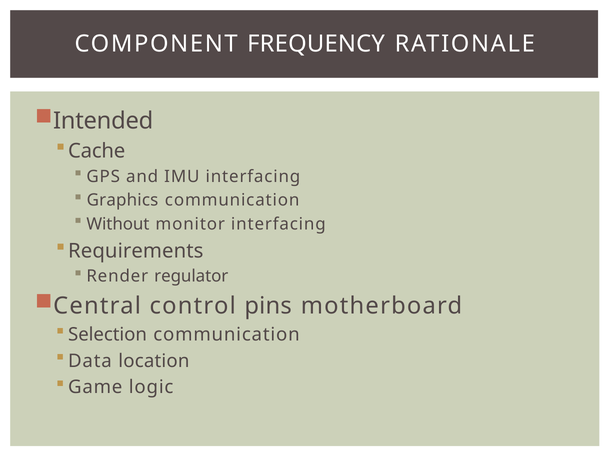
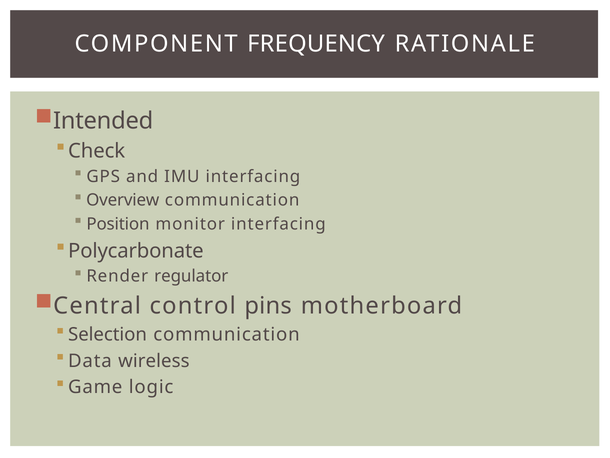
Cache: Cache -> Check (97, 151)
Graphics: Graphics -> Overview (123, 200)
Without: Without -> Position (118, 224)
Requirements: Requirements -> Polycarbonate (136, 251)
location: location -> wireless (154, 360)
